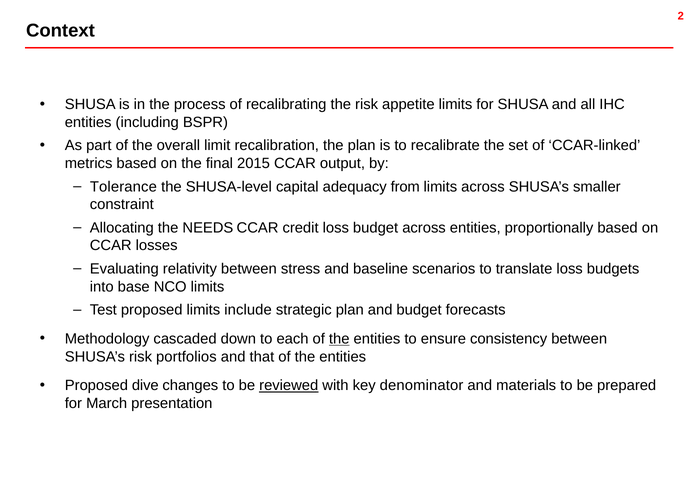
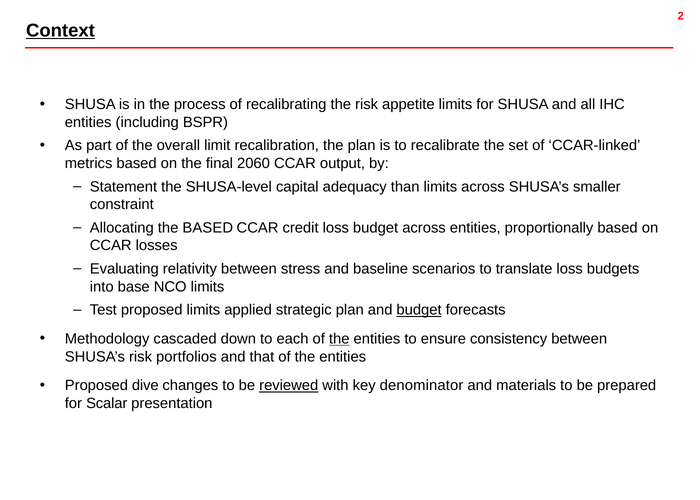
Context underline: none -> present (60, 31)
2015: 2015 -> 2060 (253, 163)
Tolerance: Tolerance -> Statement (123, 187)
from: from -> than (405, 187)
the NEEDS: NEEDS -> BASED (208, 228)
include: include -> applied (248, 310)
budget underline: none -> present (419, 310)
March: March -> Scalar (107, 403)
